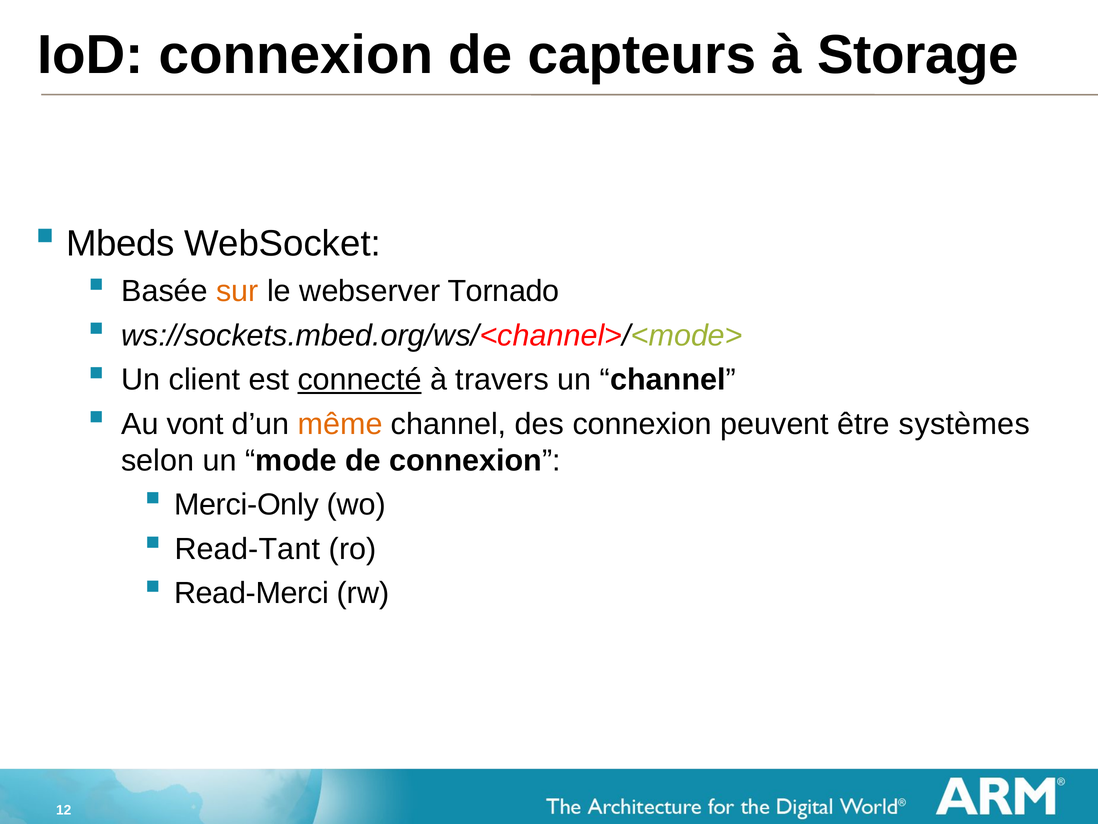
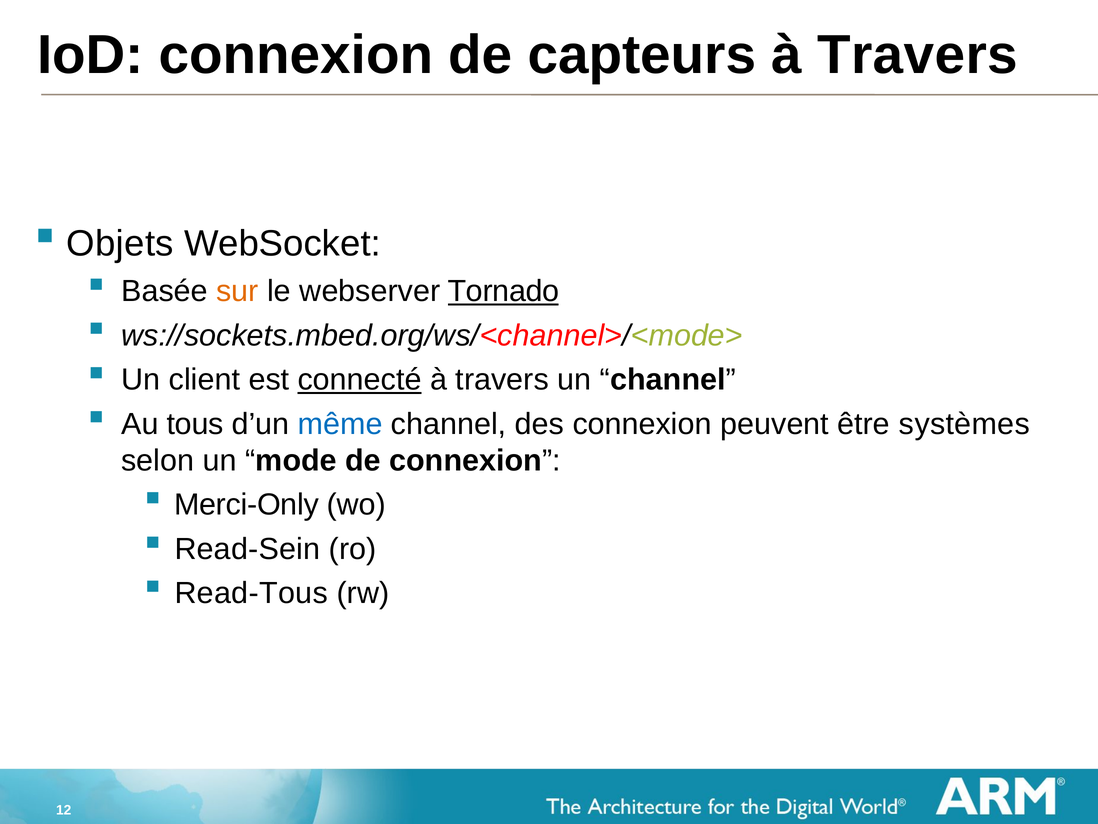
capteurs à Storage: Storage -> Travers (918, 55)
Mbeds: Mbeds -> Objets (120, 244)
Tornado underline: none -> present (503, 291)
vont: vont -> tous (195, 424)
même colour: orange -> blue (340, 424)
Read-Tant: Read-Tant -> Read-Sein (247, 549)
Read-Merci: Read-Merci -> Read-Tous (251, 593)
